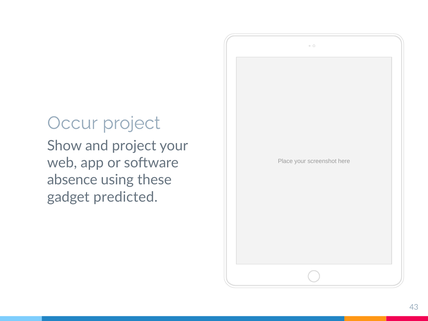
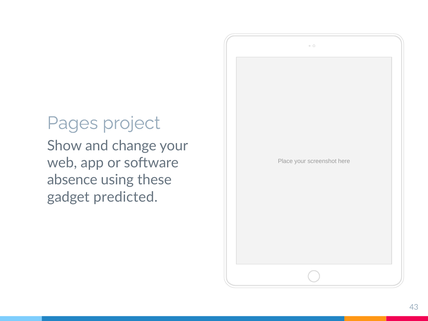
Occur: Occur -> Pages (73, 123)
and project: project -> change (134, 146)
